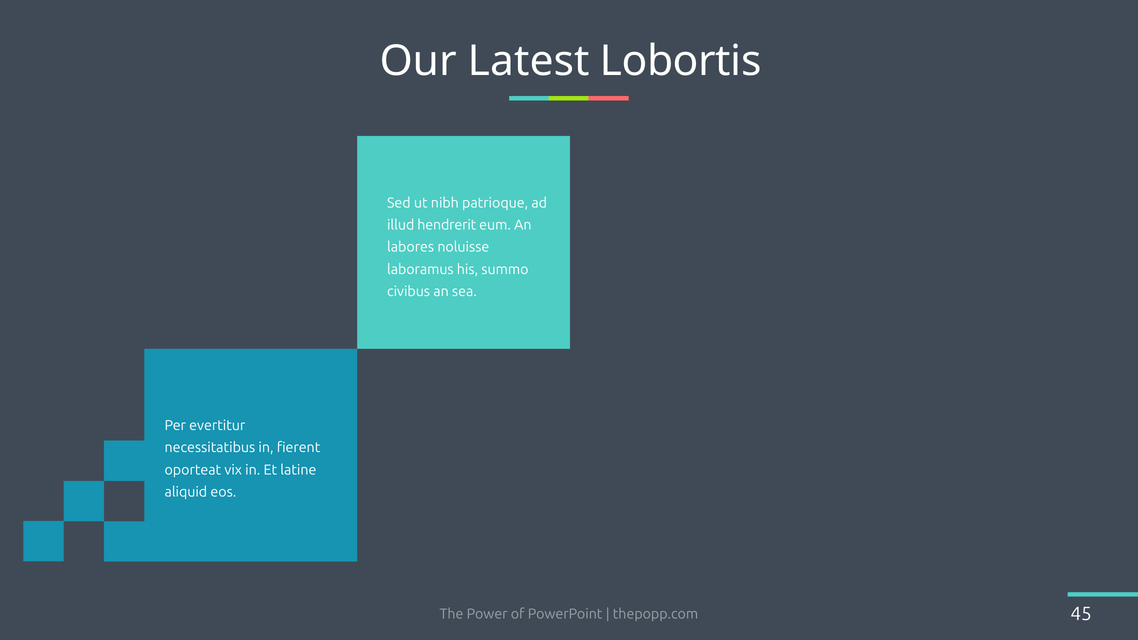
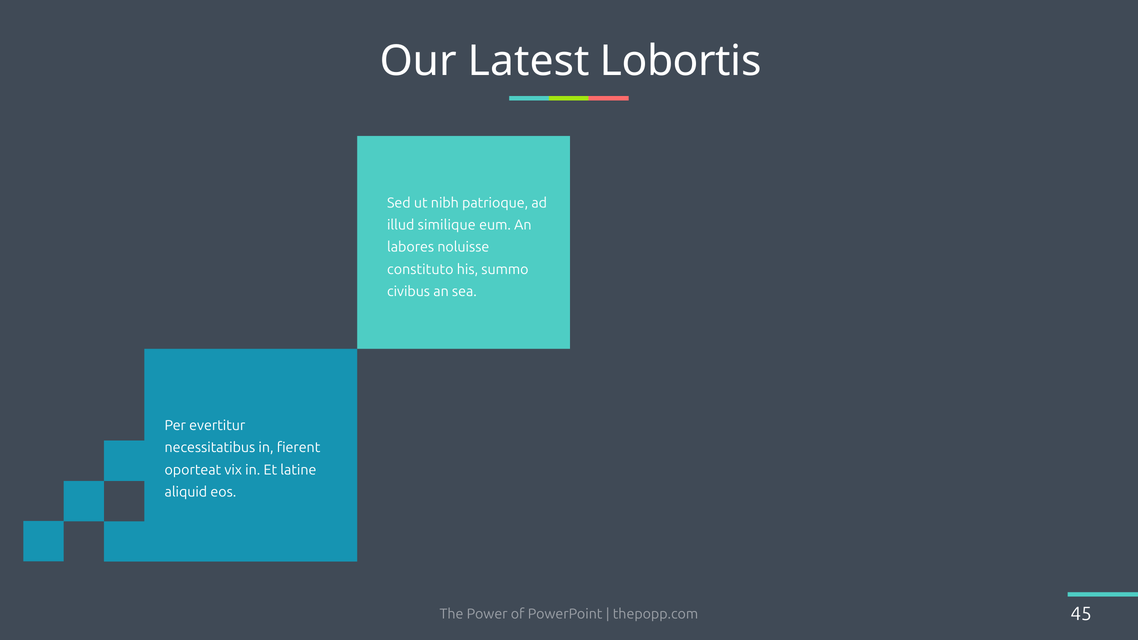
hendrerit: hendrerit -> similique (447, 225)
laboramus: laboramus -> constituto (420, 269)
